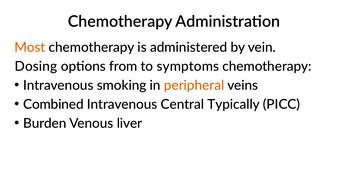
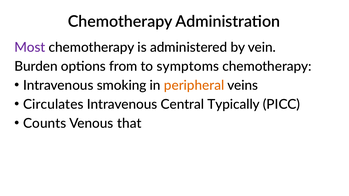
Most colour: orange -> purple (30, 47)
Dosing: Dosing -> Burden (36, 67)
Combined: Combined -> Circulates (53, 105)
Burden: Burden -> Counts (45, 124)
liver: liver -> that (129, 124)
